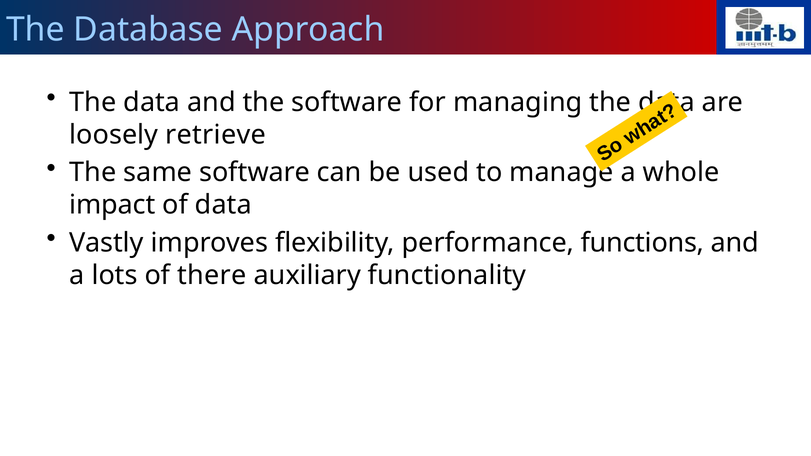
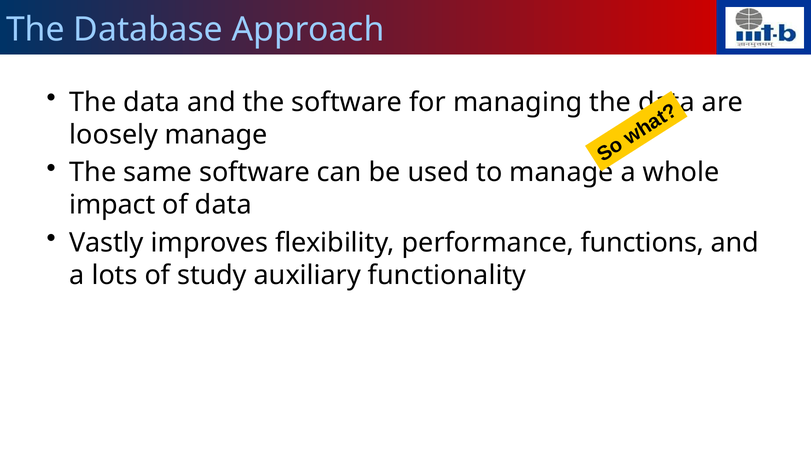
loosely retrieve: retrieve -> manage (216, 135)
there: there -> study (212, 275)
